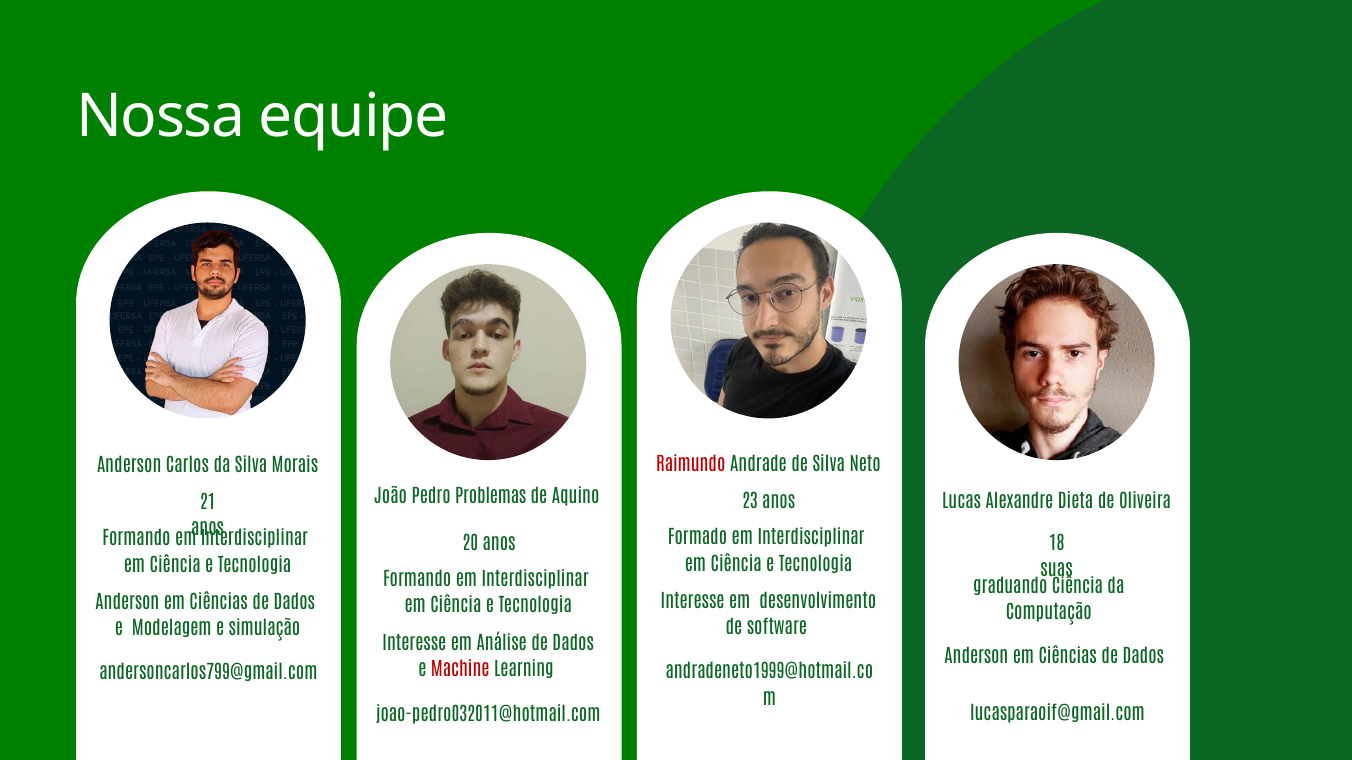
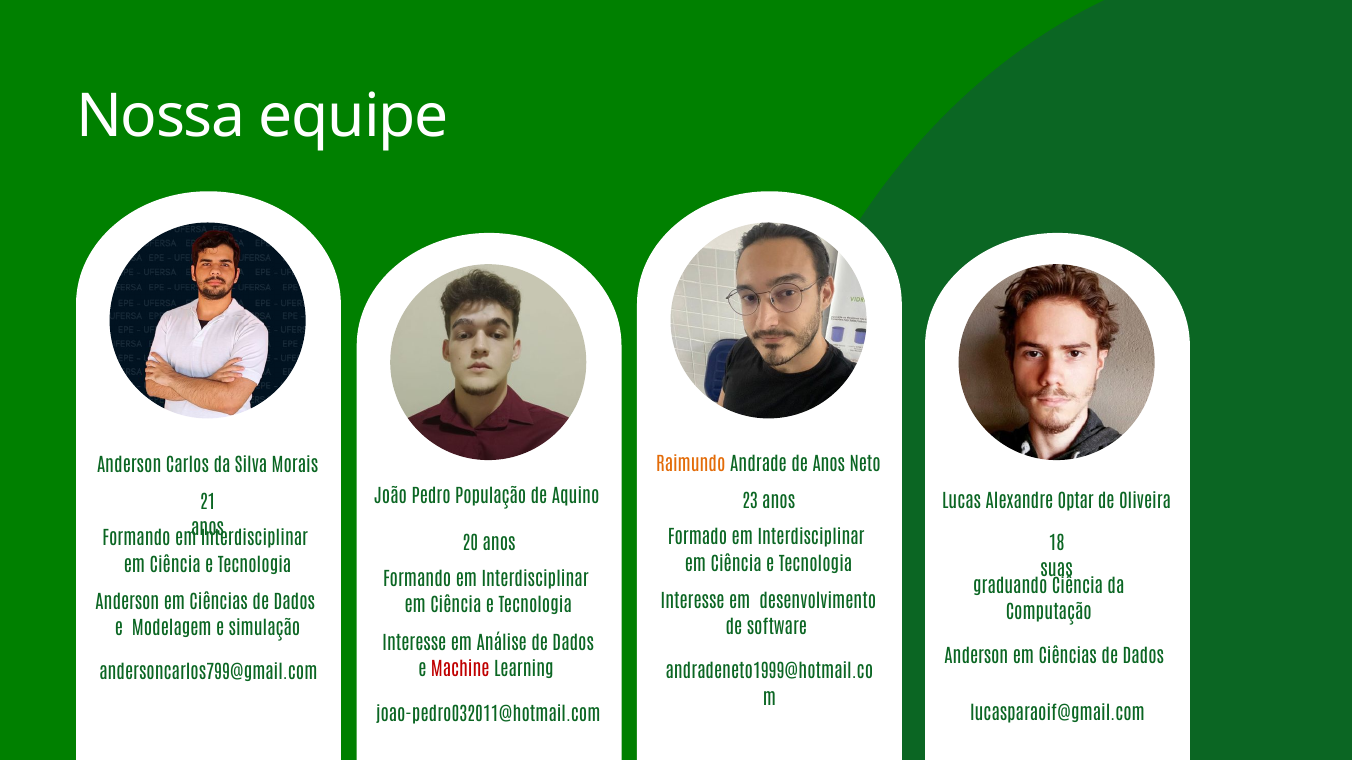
Raimundo colour: red -> orange (691, 466)
de Silva: Silva -> Anos (829, 466)
Problemas: Problemas -> População (491, 498)
Dieta: Dieta -> Optar (1076, 503)
